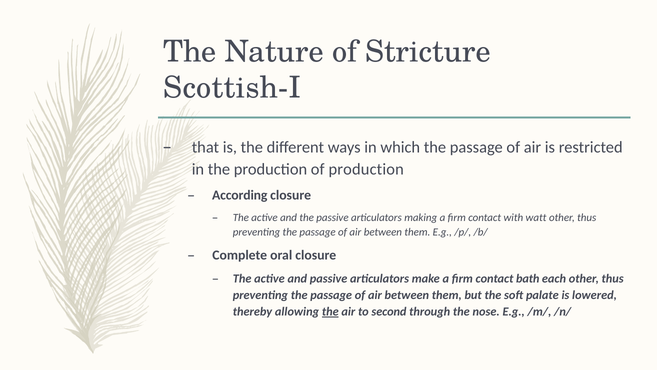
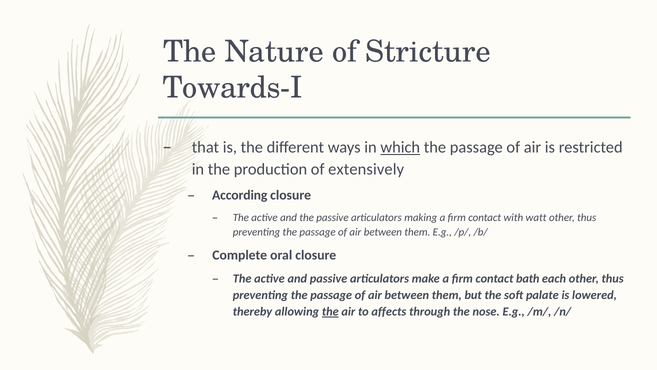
Scottish-I: Scottish-I -> Towards-I (233, 88)
which underline: none -> present (400, 147)
of production: production -> extensively (366, 169)
second: second -> affects (389, 311)
